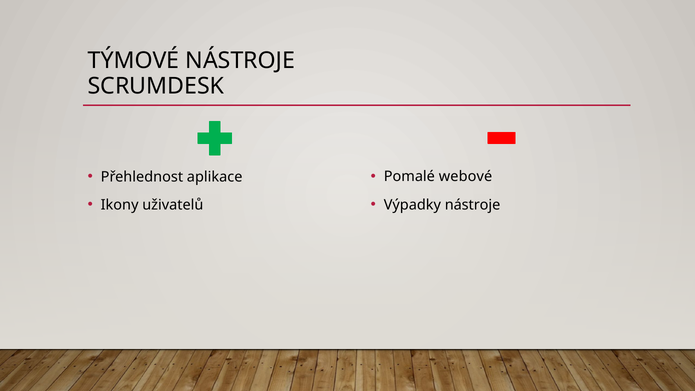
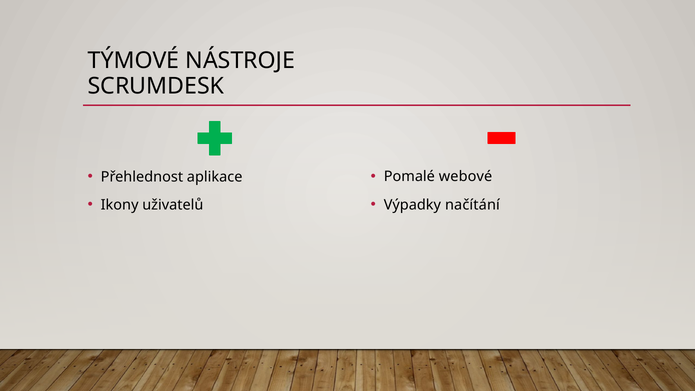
Výpadky nástroje: nástroje -> načítání (472, 205)
